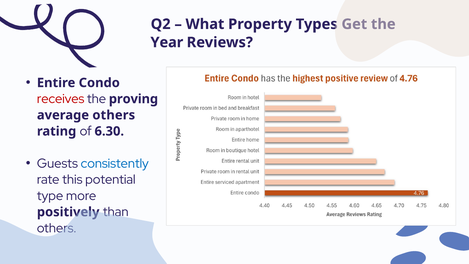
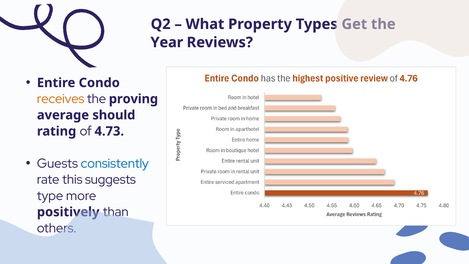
receives colour: red -> orange (61, 99)
average others: others -> should (114, 115)
6.30: 6.30 -> 4.73 (109, 131)
potential: potential -> suggests (110, 180)
